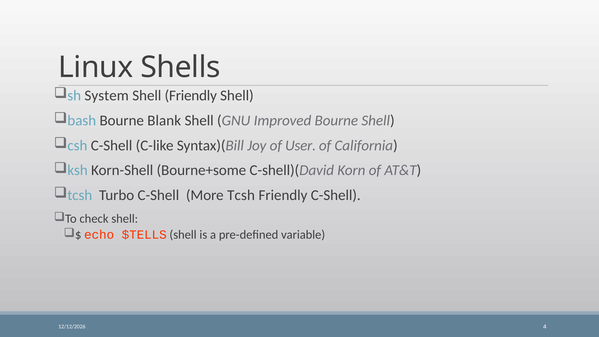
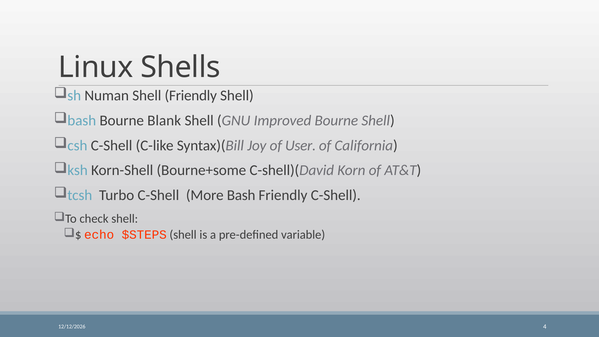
System: System -> Numan (107, 96)
More Tcsh: Tcsh -> Bash (241, 195)
$TELLS: $TELLS -> $STEPS (144, 235)
